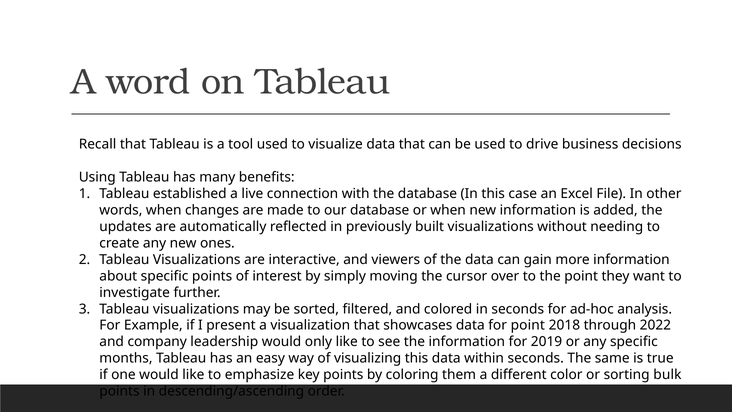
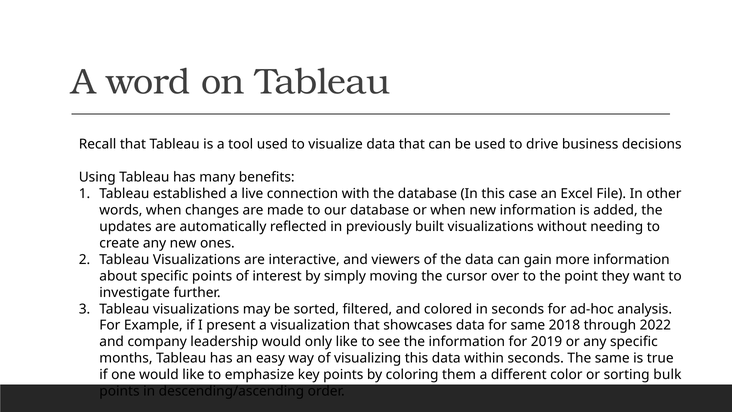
for point: point -> same (528, 325)
